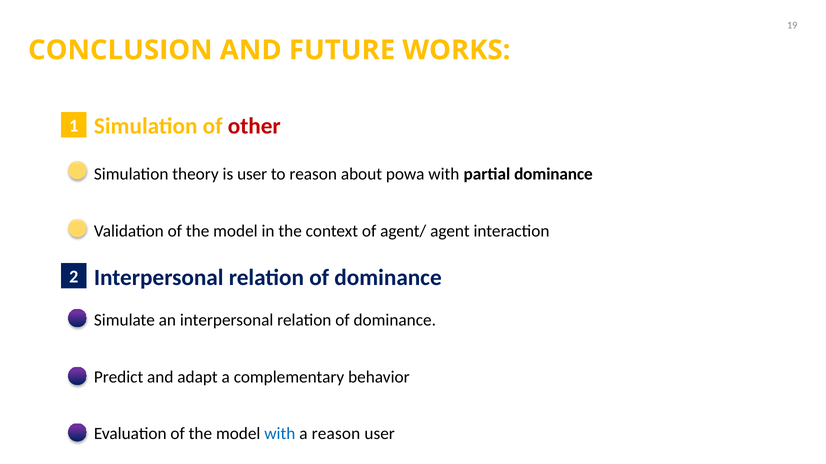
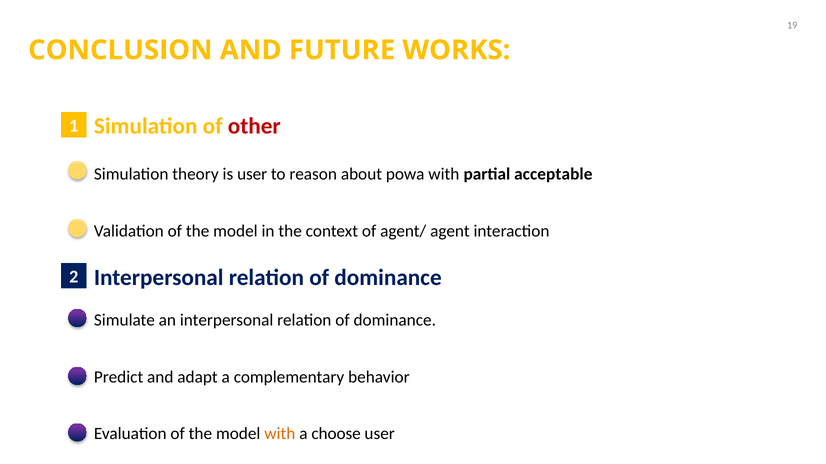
partial dominance: dominance -> acceptable (553, 174)
with colour: blue -> orange (280, 434)
a reason: reason -> choose (336, 434)
